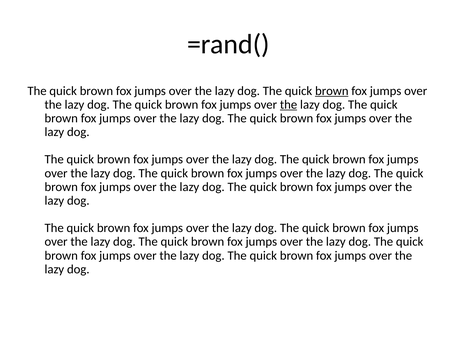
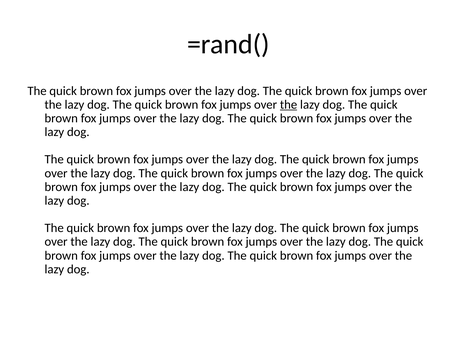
brown underline: present -> none (332, 91)
